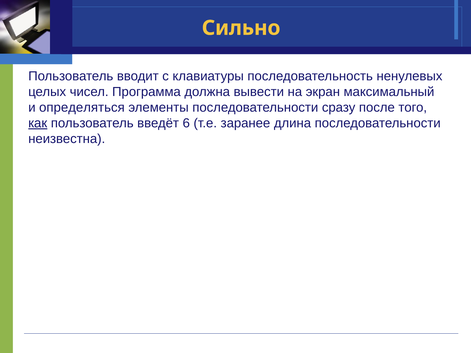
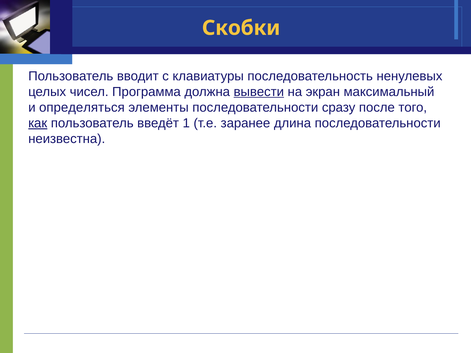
Сильно: Сильно -> Скобки (241, 28)
вывести underline: none -> present (259, 92)
6: 6 -> 1 (186, 123)
